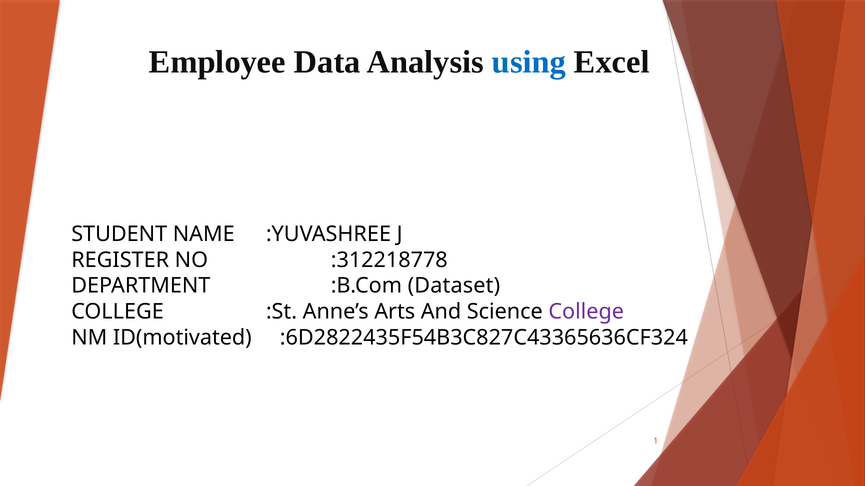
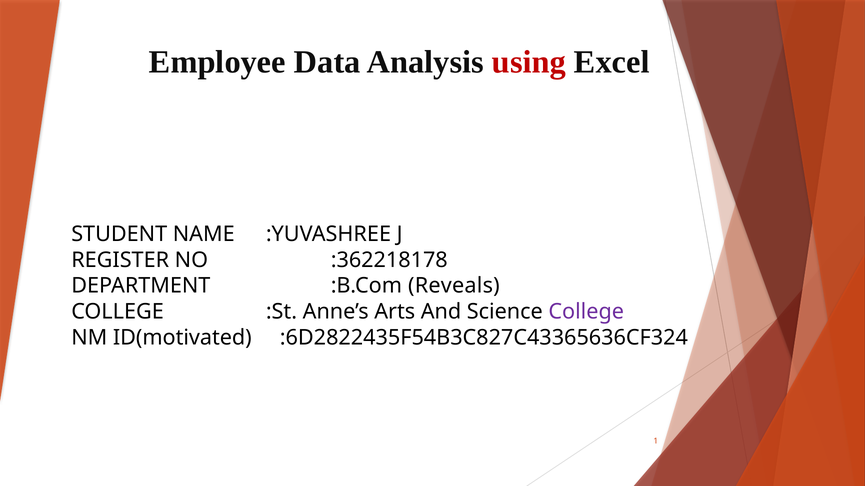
using colour: blue -> red (529, 62)
:312218778: :312218778 -> :362218178 (389, 260)
Dataset: Dataset -> Reveals (454, 286)
